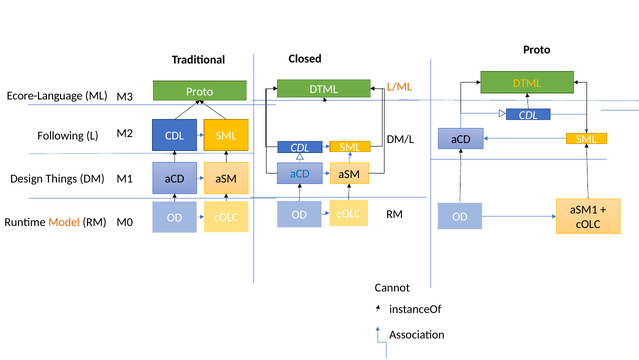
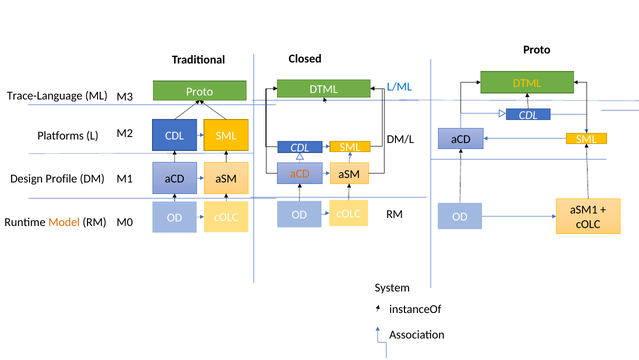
L/ML colour: orange -> blue (399, 87)
Ecore-Language: Ecore-Language -> Trace-Language (45, 96)
Following: Following -> Platforms (61, 135)
aCD colour: blue -> orange (300, 174)
Things: Things -> Profile (61, 179)
Cannot: Cannot -> System (392, 287)
